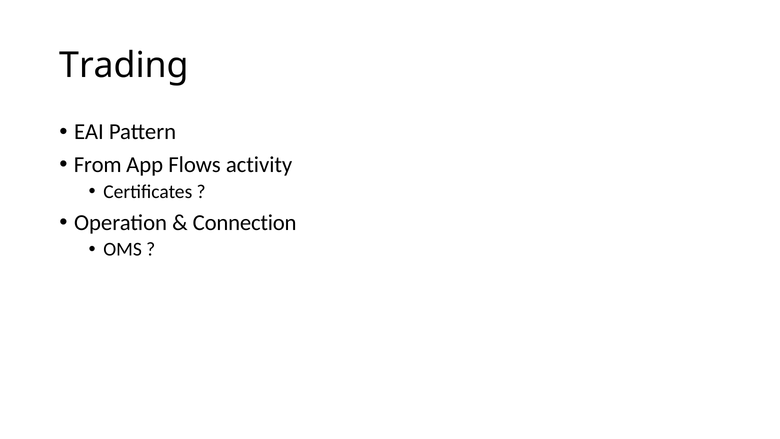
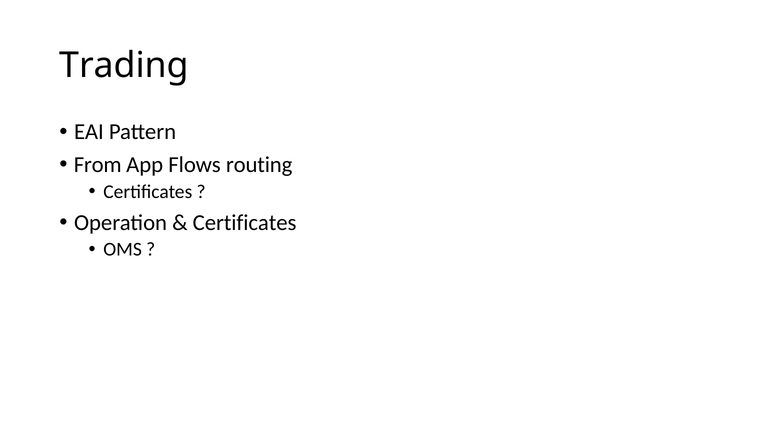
activity: activity -> routing (259, 165)
Connection: Connection -> Certificates (245, 222)
